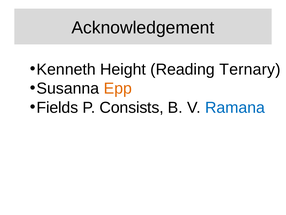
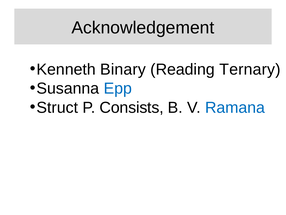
Height: Height -> Binary (123, 69)
Epp colour: orange -> blue (118, 88)
Fields: Fields -> Struct (57, 107)
